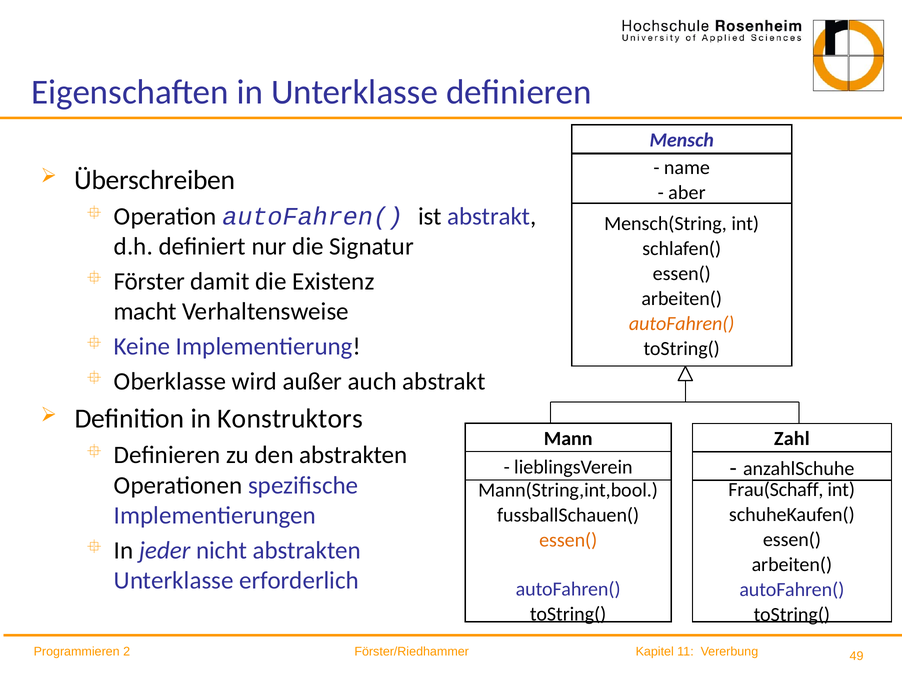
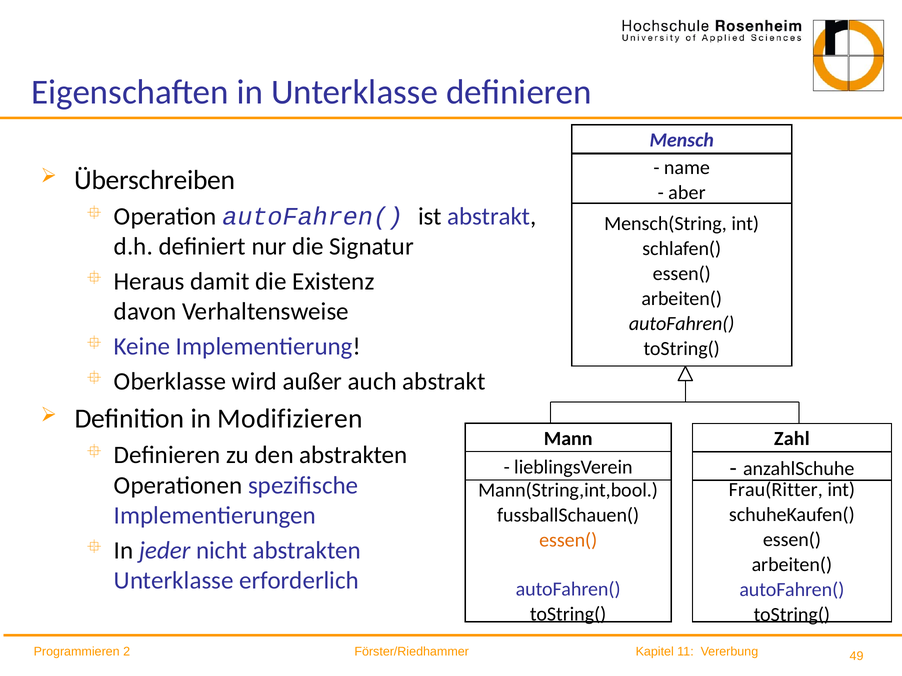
Förster: Förster -> Heraus (149, 282)
macht: macht -> davon (145, 312)
autoFahren( colour: orange -> black (682, 324)
Konstruktors: Konstruktors -> Modifizieren (290, 419)
Frau(Schaff: Frau(Schaff -> Frau(Ritter (776, 490)
